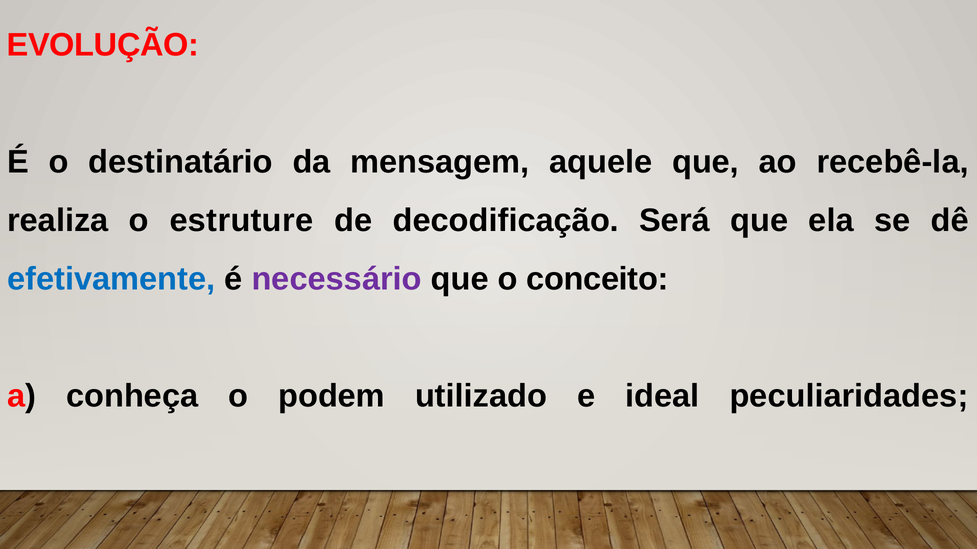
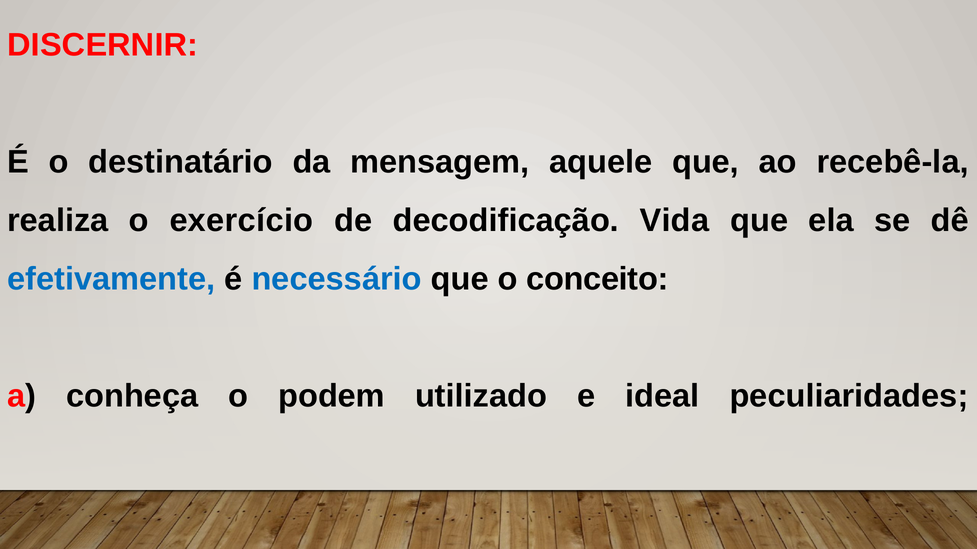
EVOLUÇÃO: EVOLUÇÃO -> DISCERNIR (103, 45)
estruture: estruture -> exercício (241, 221)
Será: Será -> Vida (674, 221)
necessário colour: purple -> blue (337, 279)
